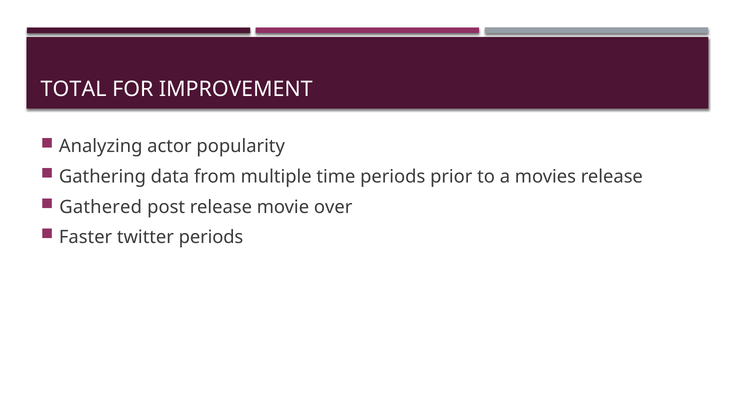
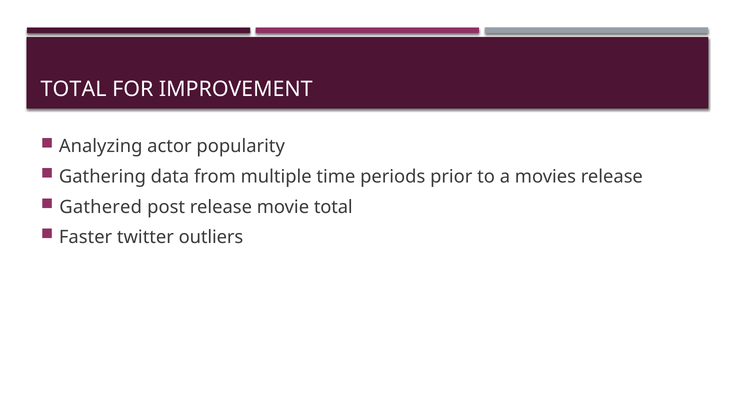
movie over: over -> total (333, 207)
twitter periods: periods -> outliers (211, 237)
